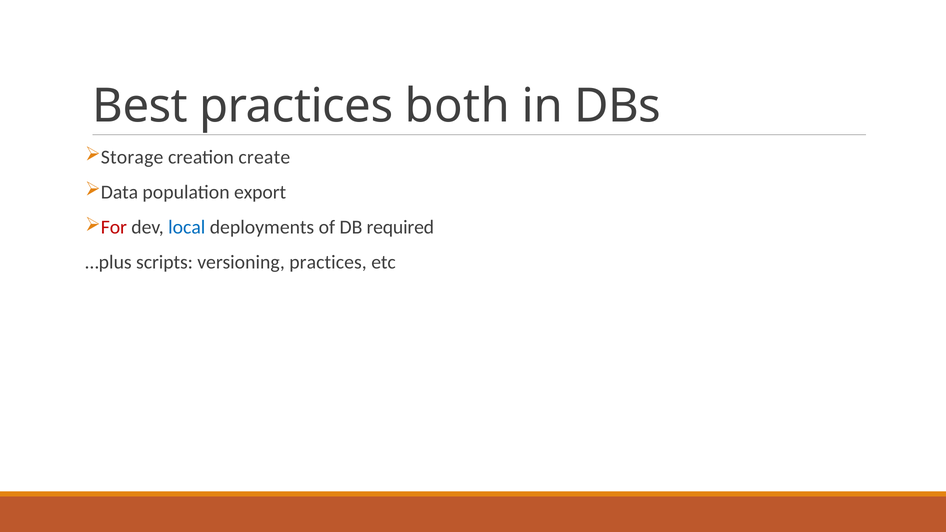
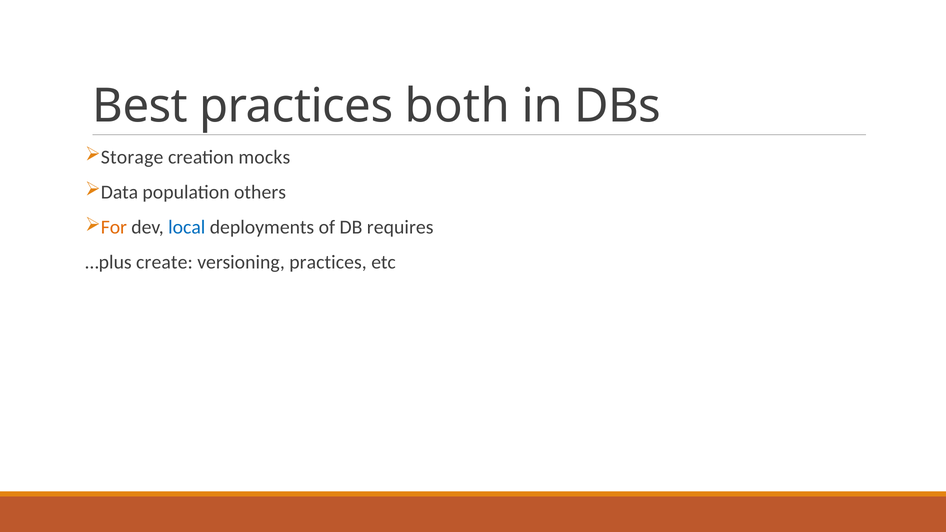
create: create -> mocks (264, 157)
export: export -> others (260, 192)
For colour: red -> orange (114, 227)
required: required -> requires (400, 227)
scripts: scripts -> create (164, 263)
